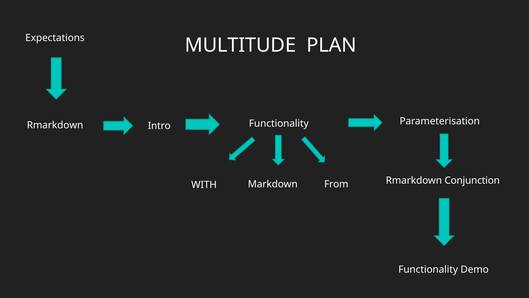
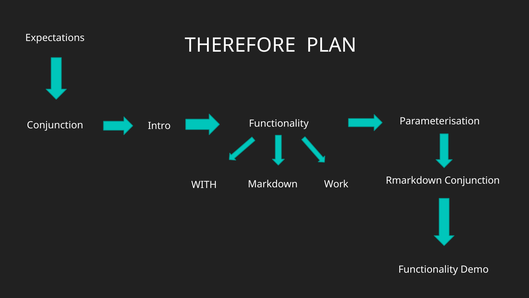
MULTITUDE: MULTITUDE -> THEREFORE (240, 45)
Rmarkdown: Rmarkdown -> Conjunction (55, 125)
From: From -> Work (336, 184)
